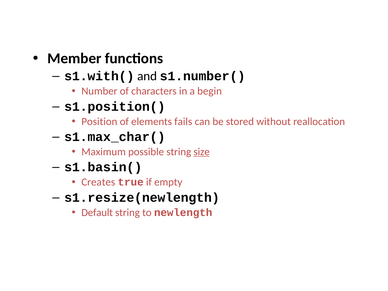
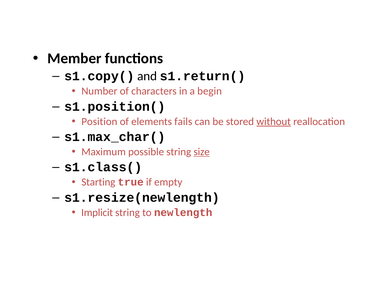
s1.with(: s1.with( -> s1.copy( (99, 76)
s1.number(: s1.number( -> s1.return( (203, 76)
without underline: none -> present (274, 122)
s1.basin(: s1.basin( -> s1.class( (103, 167)
Creates: Creates -> Starting (98, 182)
Default: Default -> Implicit (97, 213)
